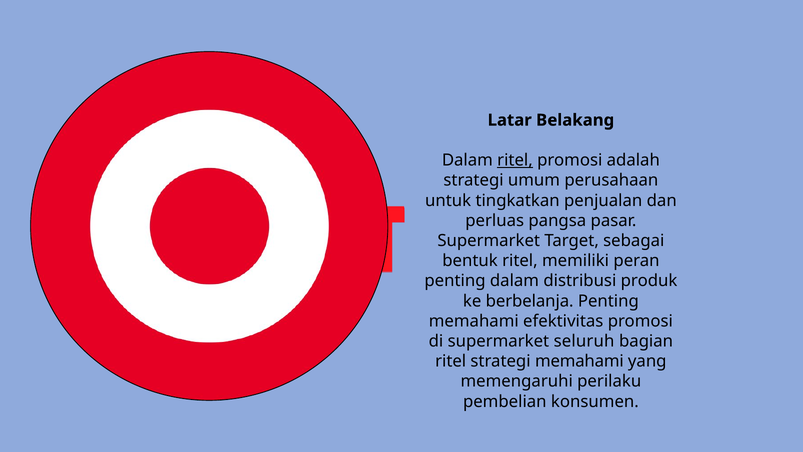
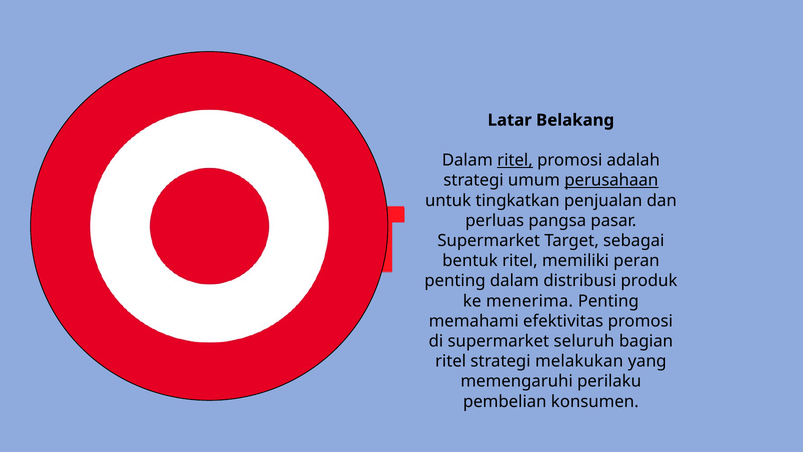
perusahaan underline: none -> present (611, 180)
berbelanja: berbelanja -> menerima (530, 301)
strategi memahami: memahami -> melakukan (579, 361)
